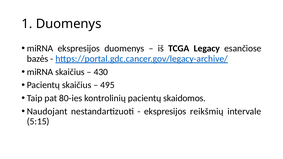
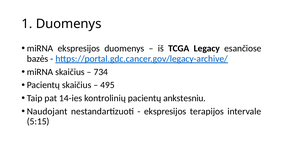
430: 430 -> 734 (101, 72)
80-ies: 80-ies -> 14-ies (71, 98)
skaidomos: skaidomos -> ankstesniu (185, 98)
reikšmių: reikšmių -> terapijos (207, 111)
